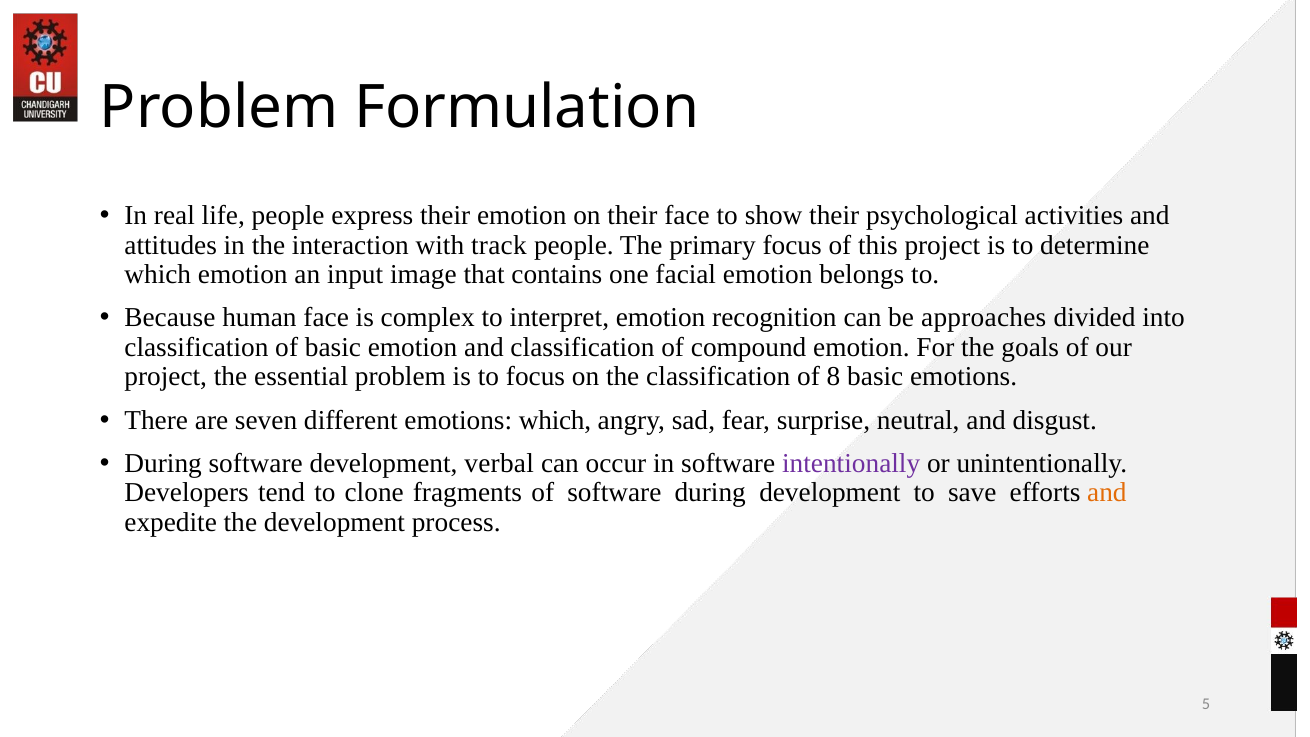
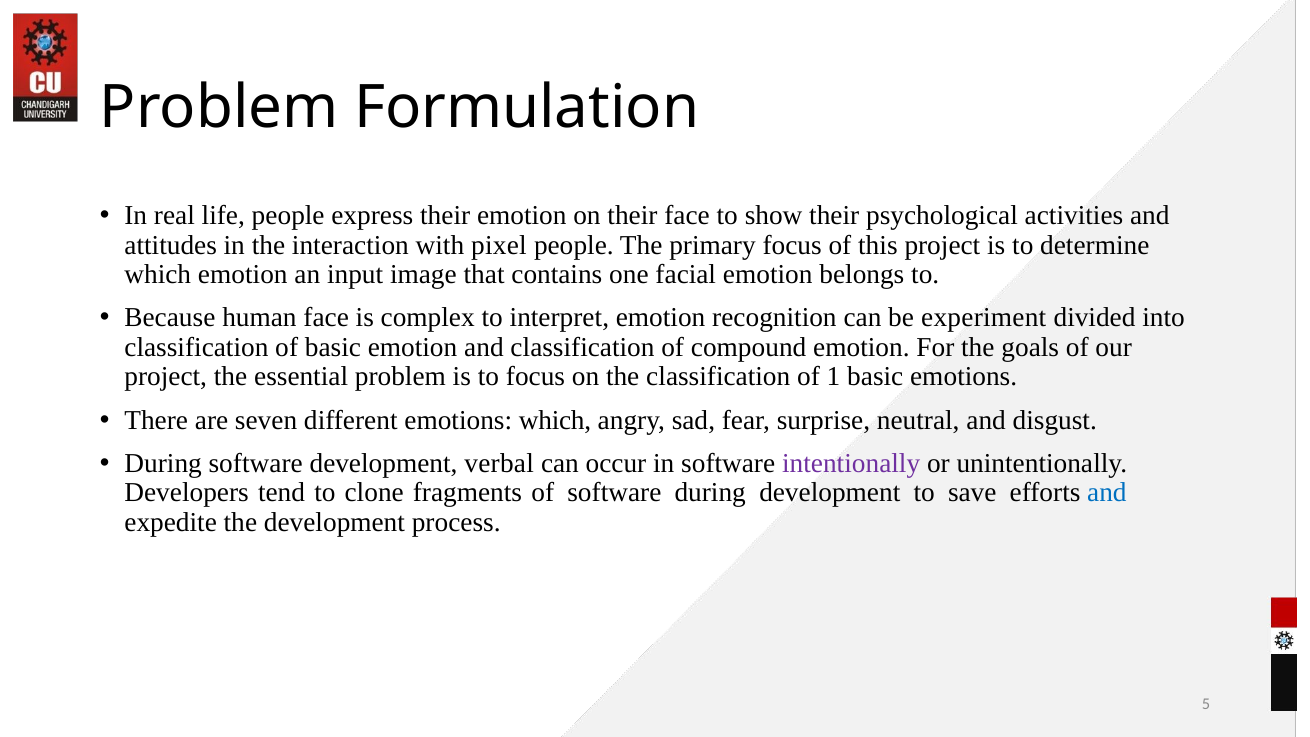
track: track -> pixel (499, 245)
approaches: approaches -> experiment (984, 318)
8: 8 -> 1 (834, 377)
and colour: orange -> blue (1107, 493)
